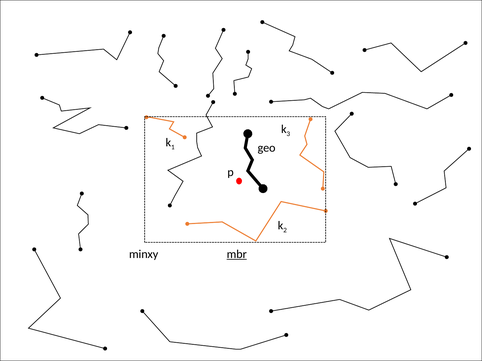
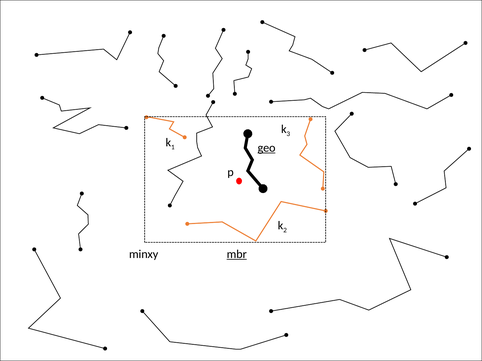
geo underline: none -> present (267, 148)
